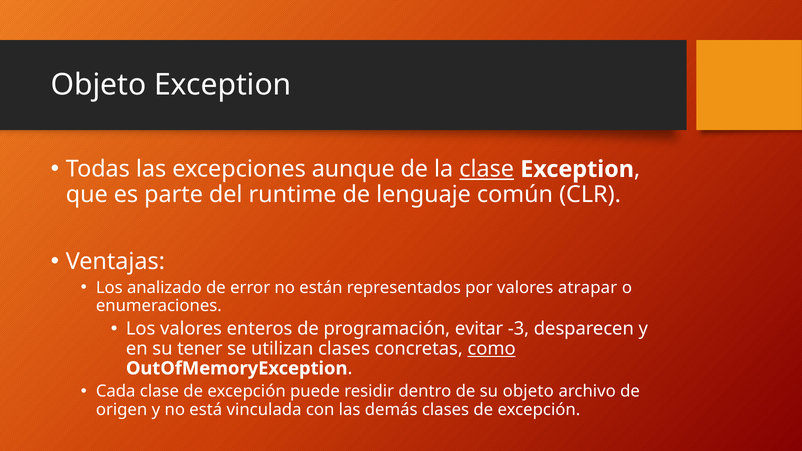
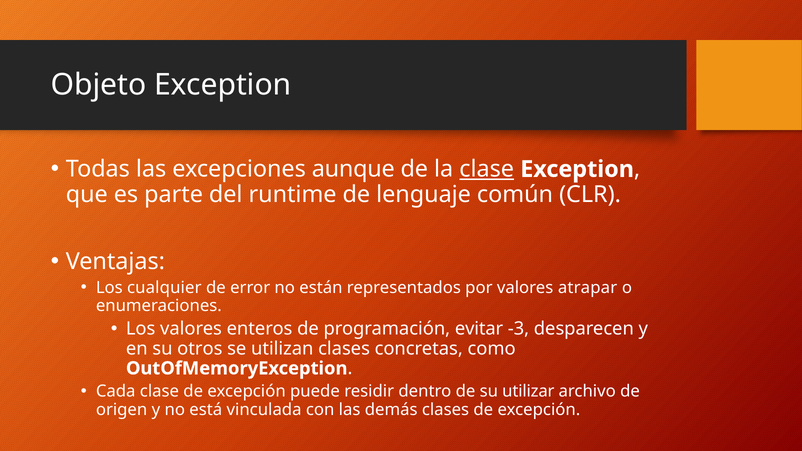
analizado: analizado -> cualquier (164, 288)
tener: tener -> otros (200, 349)
como underline: present -> none (492, 349)
su objeto: objeto -> utilizar (528, 392)
